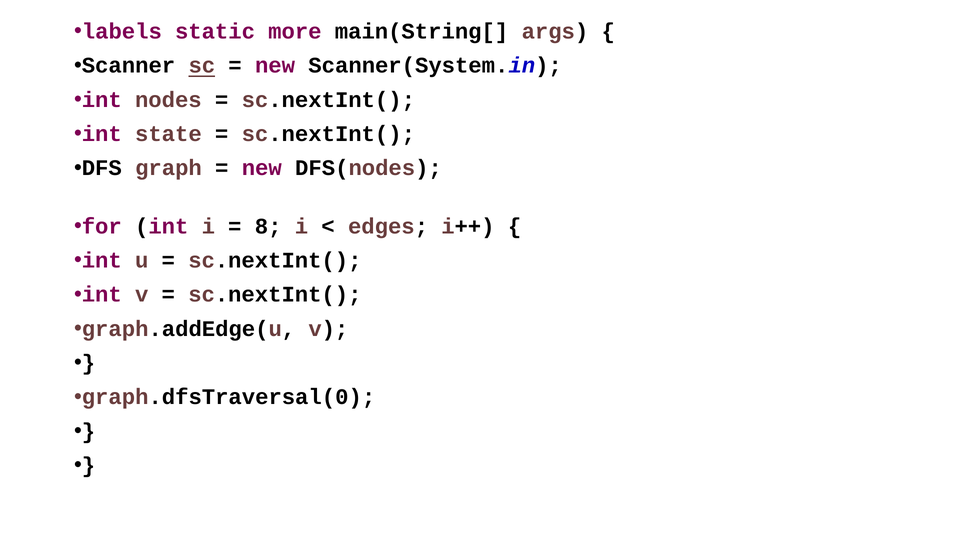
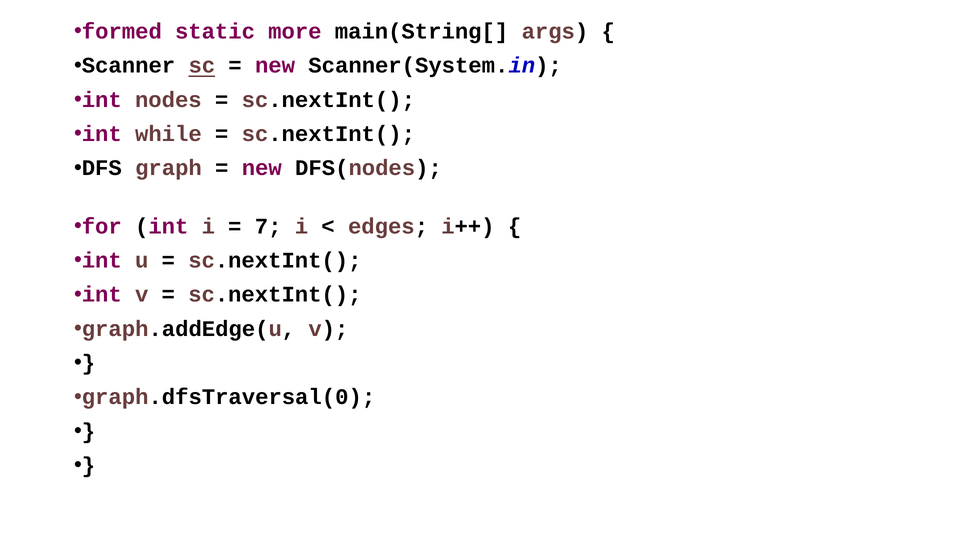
labels: labels -> formed (122, 31)
state: state -> while (168, 134)
8: 8 -> 7 (268, 226)
